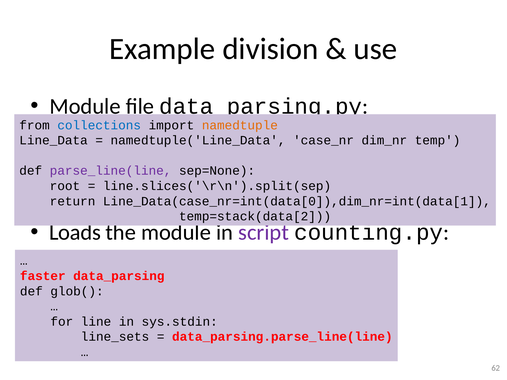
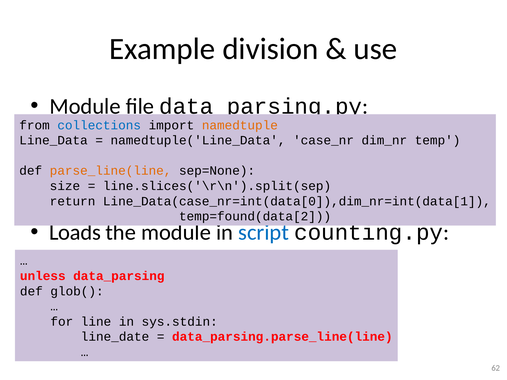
parse_line(line colour: purple -> orange (111, 171)
root: root -> size (65, 186)
temp=stack(data[2: temp=stack(data[2 -> temp=found(data[2 (255, 217)
script colour: purple -> blue (264, 233)
faster: faster -> unless (43, 276)
line_sets: line_sets -> line_date (115, 337)
